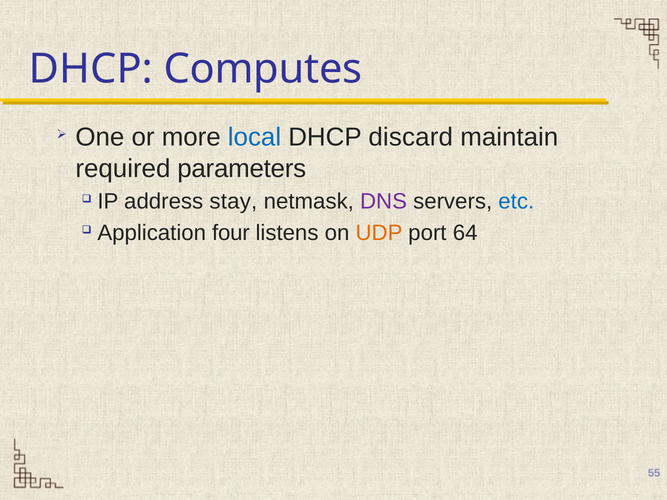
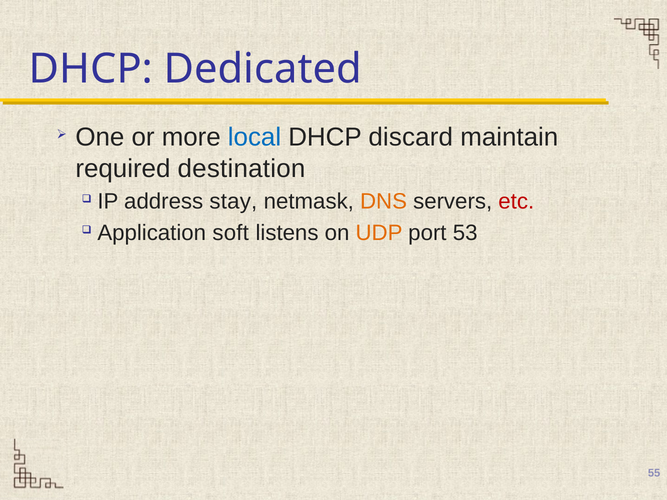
Computes: Computes -> Dedicated (263, 69)
parameters: parameters -> destination (241, 169)
DNS colour: purple -> orange (384, 202)
etc colour: blue -> red (516, 202)
four: four -> soft (231, 233)
64: 64 -> 53 (465, 233)
